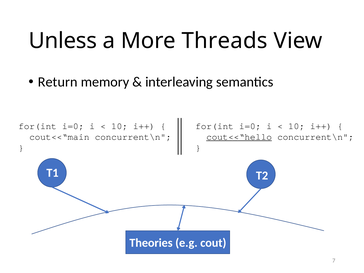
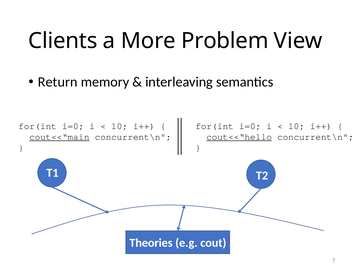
Unless: Unless -> Clients (63, 41)
Threads: Threads -> Problem (225, 41)
cout<<“main underline: none -> present (59, 137)
